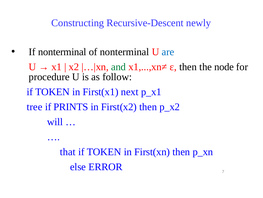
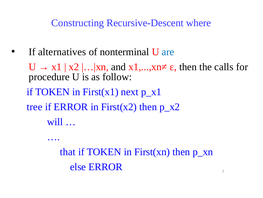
newly: newly -> where (199, 23)
If nonterminal: nonterminal -> alternatives (62, 52)
and colour: green -> black (119, 67)
node: node -> calls (224, 67)
if PRINTS: PRINTS -> ERROR (71, 106)
